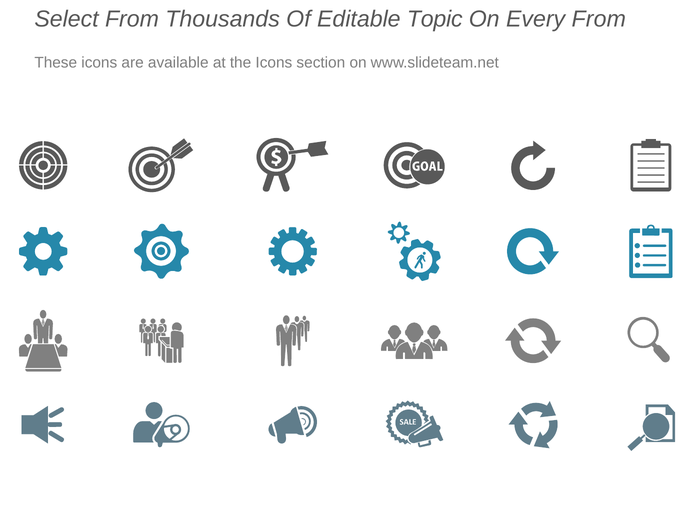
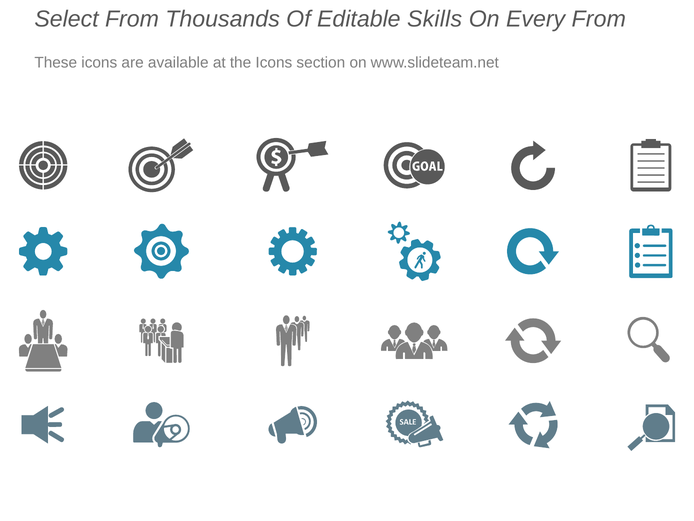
Topic: Topic -> Skills (435, 19)
